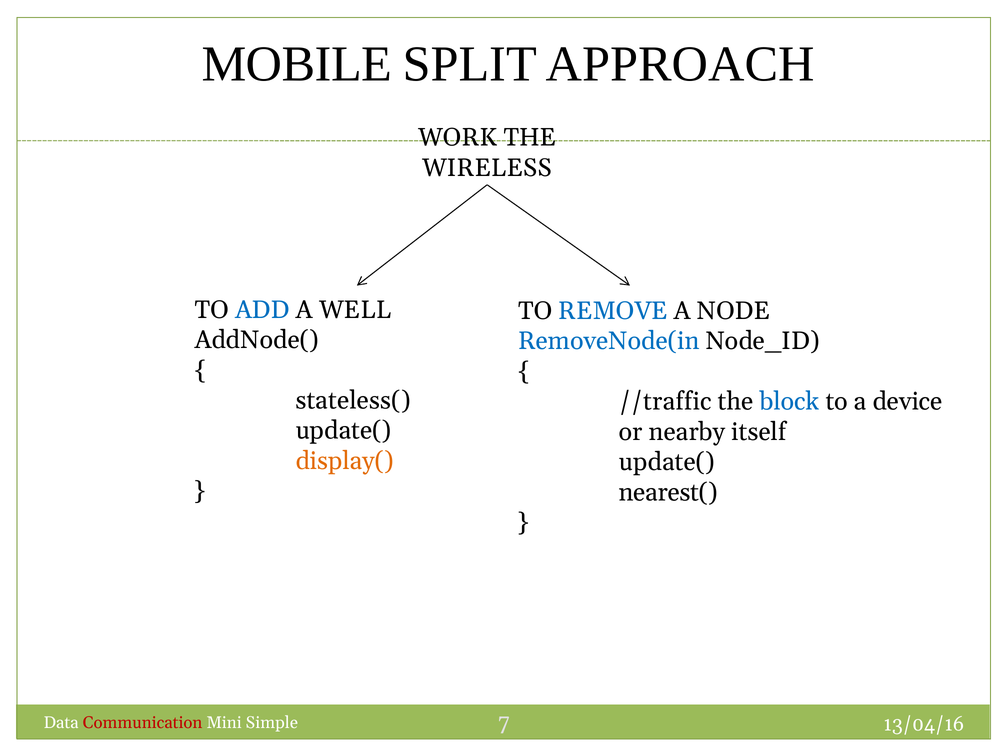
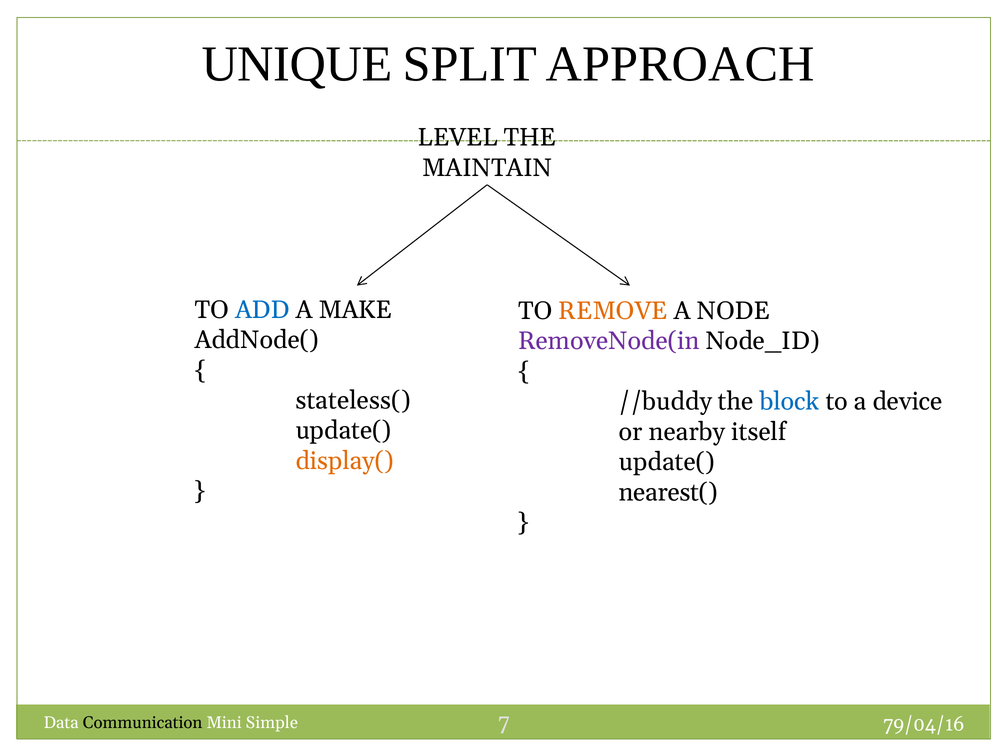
MOBILE: MOBILE -> UNIQUE (297, 64)
WORK: WORK -> LEVEL (458, 137)
WIRELESS: WIRELESS -> MAINTAIN (487, 168)
WELL: WELL -> MAKE (355, 310)
REMOVE colour: blue -> orange (613, 311)
RemoveNode(in colour: blue -> purple (609, 341)
//traffic: //traffic -> //buddy (666, 402)
Communication colour: red -> black (143, 723)
13/04/16: 13/04/16 -> 79/04/16 (924, 724)
